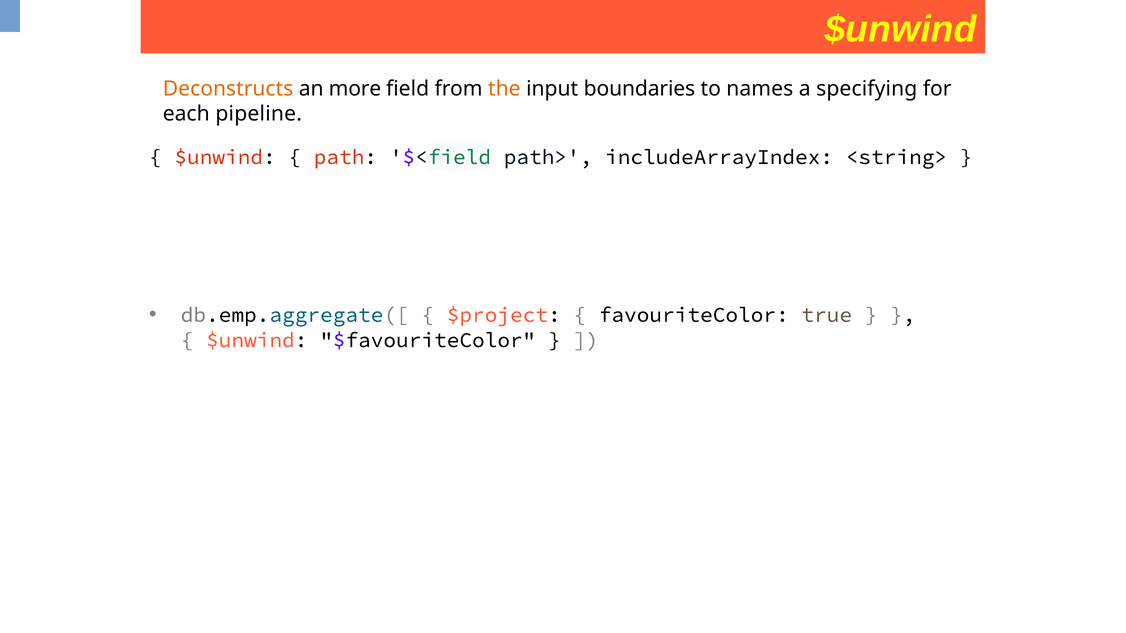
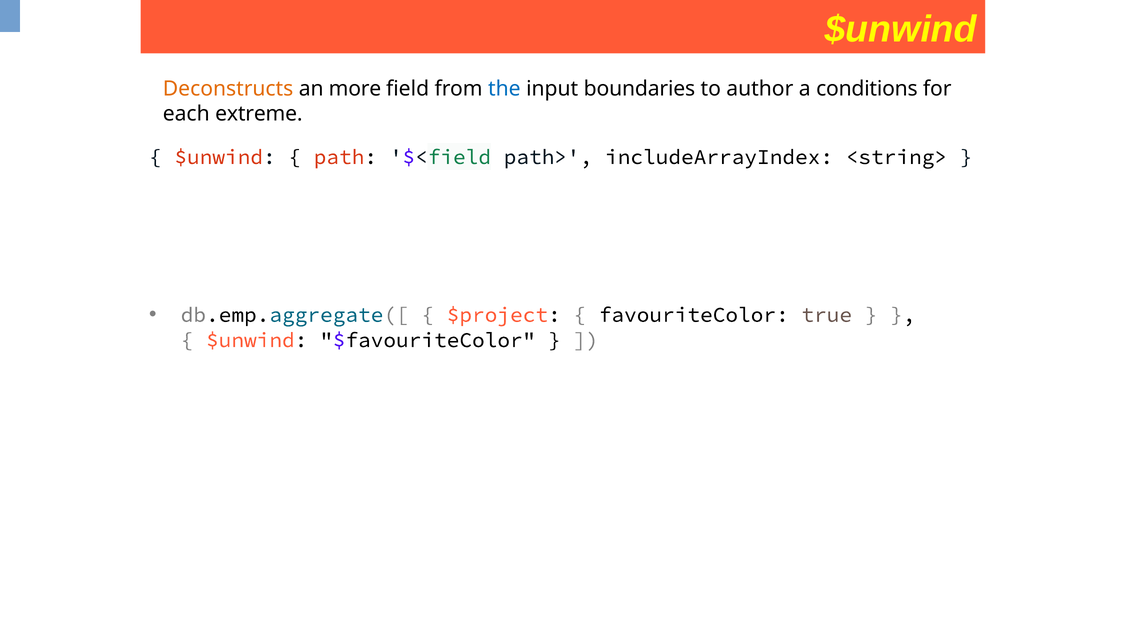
the colour: orange -> blue (504, 89)
names: names -> author (760, 89)
specifying: specifying -> conditions (867, 89)
pipeline: pipeline -> extreme (259, 114)
